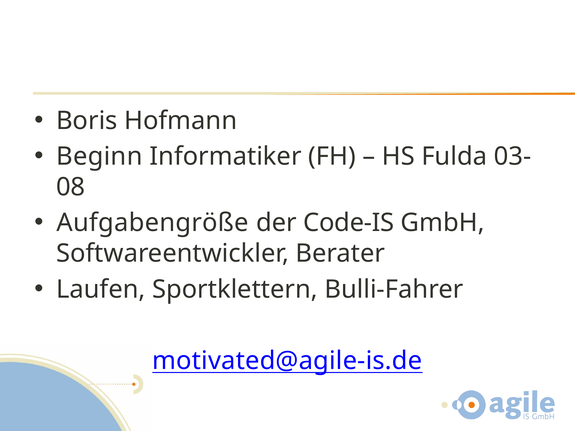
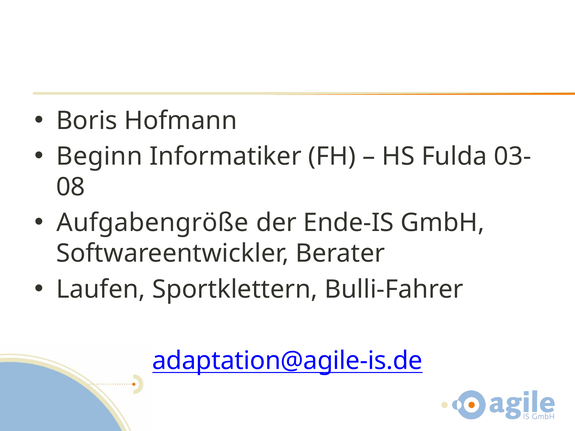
Code-IS: Code-IS -> Ende-IS (349, 223)
motivated@agile-is.de: motivated@agile-is.de -> adaptation@agile-is.de (287, 361)
